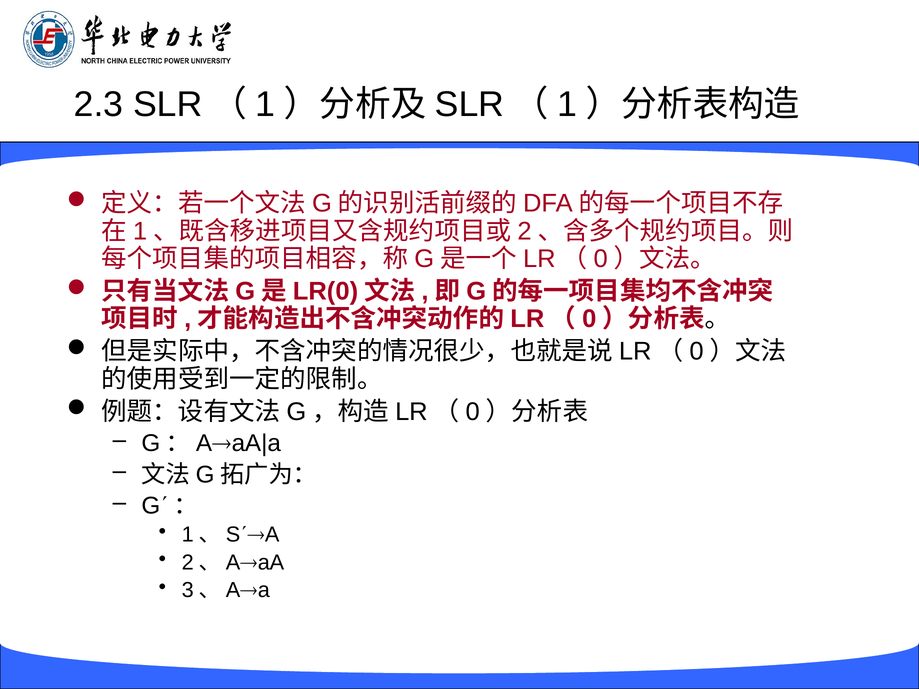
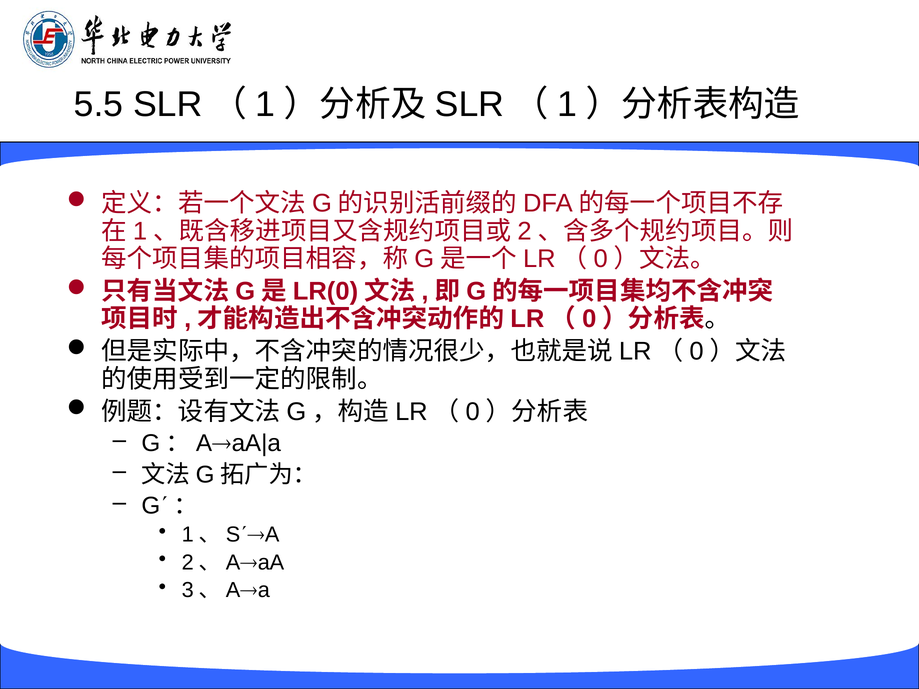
2.3: 2.3 -> 5.5 (98, 104)
